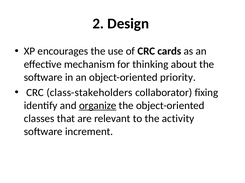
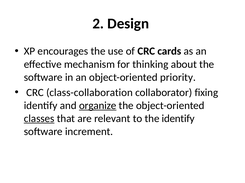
class-stakeholders: class-stakeholders -> class-collaboration (89, 93)
classes underline: none -> present (39, 119)
the activity: activity -> identify (178, 119)
